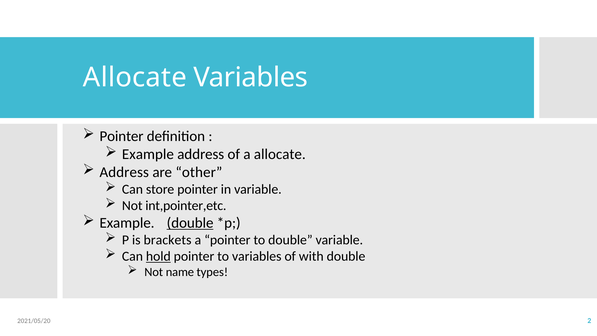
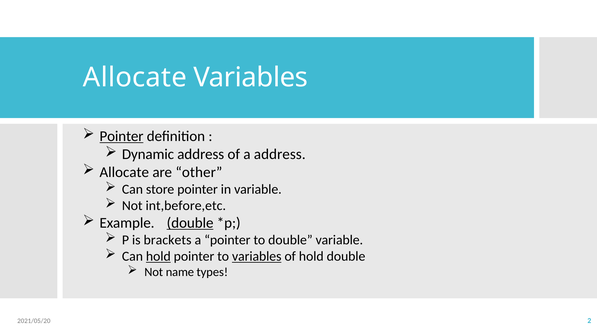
Pointer underline: none -> present (122, 136)
Example: Example -> Dynamic (148, 154)
a allocate: allocate -> address (280, 154)
Address: Address -> Allocate (124, 172)
int,pointer,etc: int,pointer,etc -> int,before,etc (186, 205)
variables underline: none -> present (257, 256)
of with: with -> hold (311, 256)
